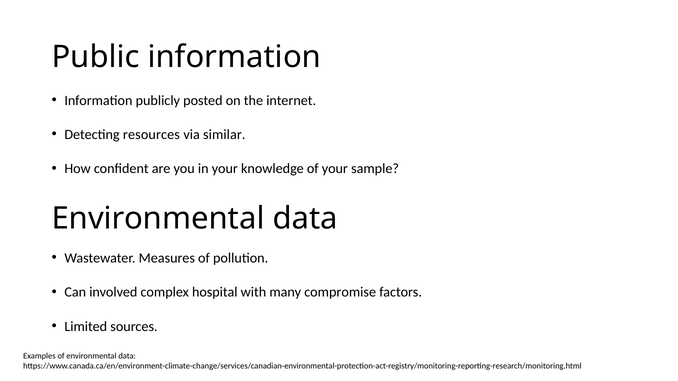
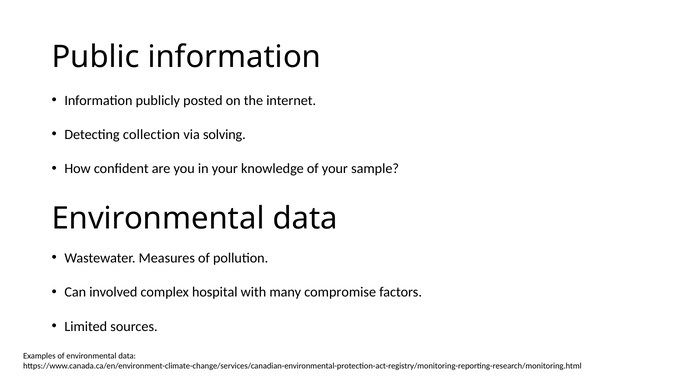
resources: resources -> collection (151, 135)
similar: similar -> solving (224, 135)
